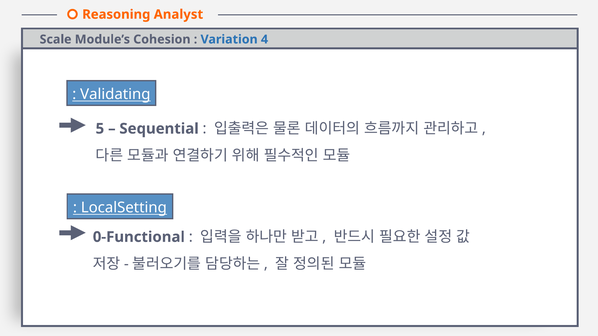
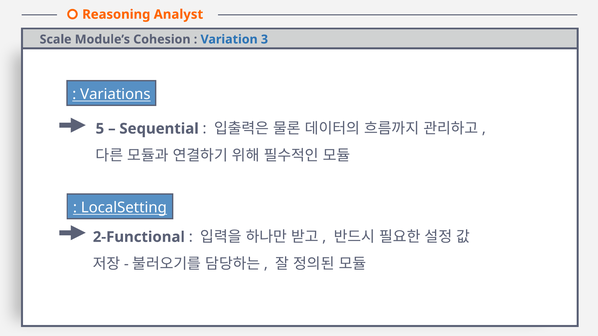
4: 4 -> 3 (264, 39)
Validating: Validating -> Variations (115, 94)
0-Functional: 0-Functional -> 2-Functional (139, 237)
